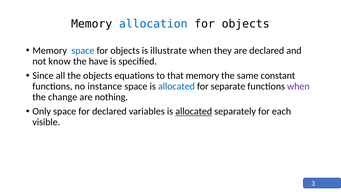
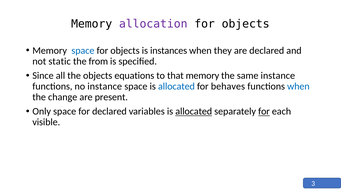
allocation colour: blue -> purple (153, 24)
illustrate: illustrate -> instances (169, 50)
know: know -> static (60, 61)
have: have -> from (98, 61)
same constant: constant -> instance (278, 76)
separate: separate -> behaves (228, 86)
when colour: purple -> blue (298, 86)
nothing: nothing -> present (111, 97)
for underline: none -> present (264, 111)
